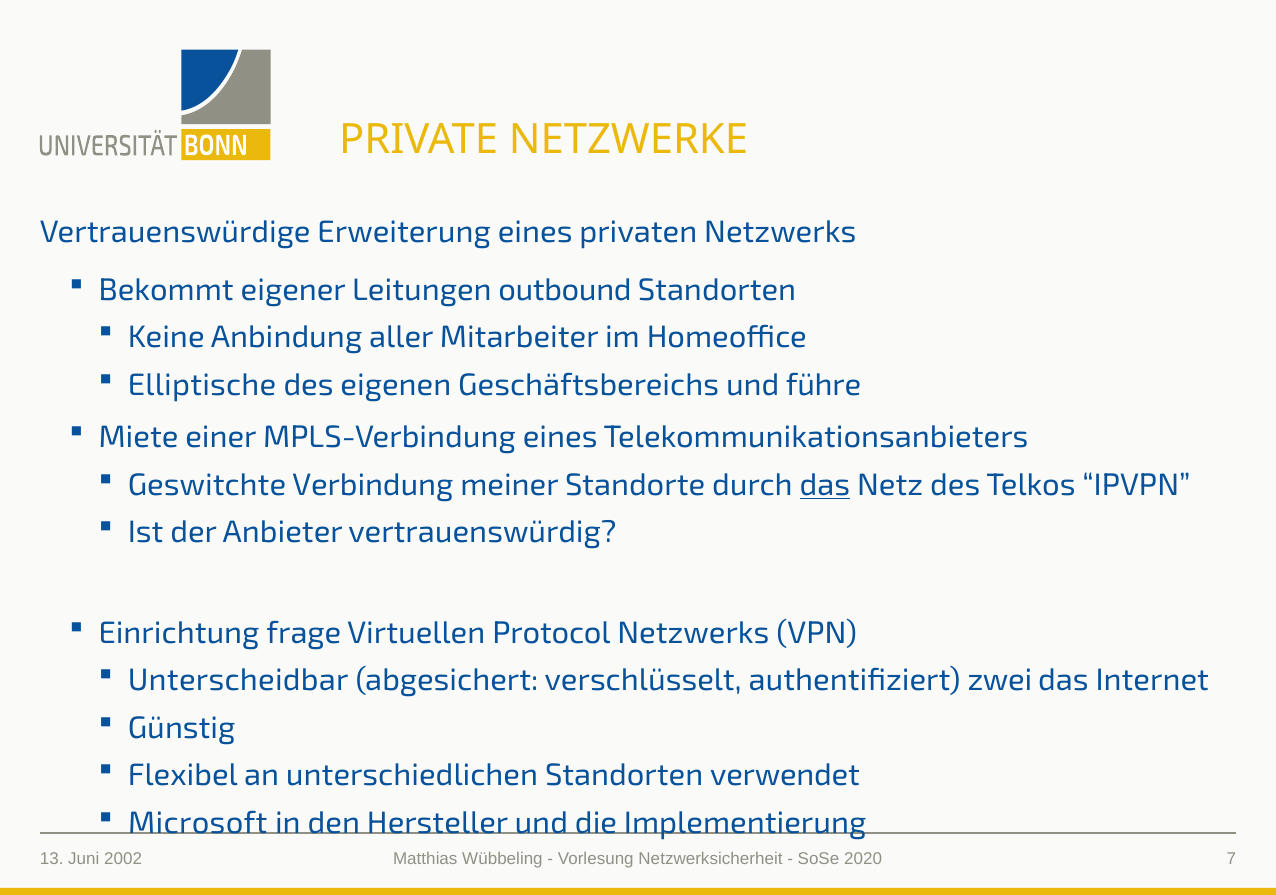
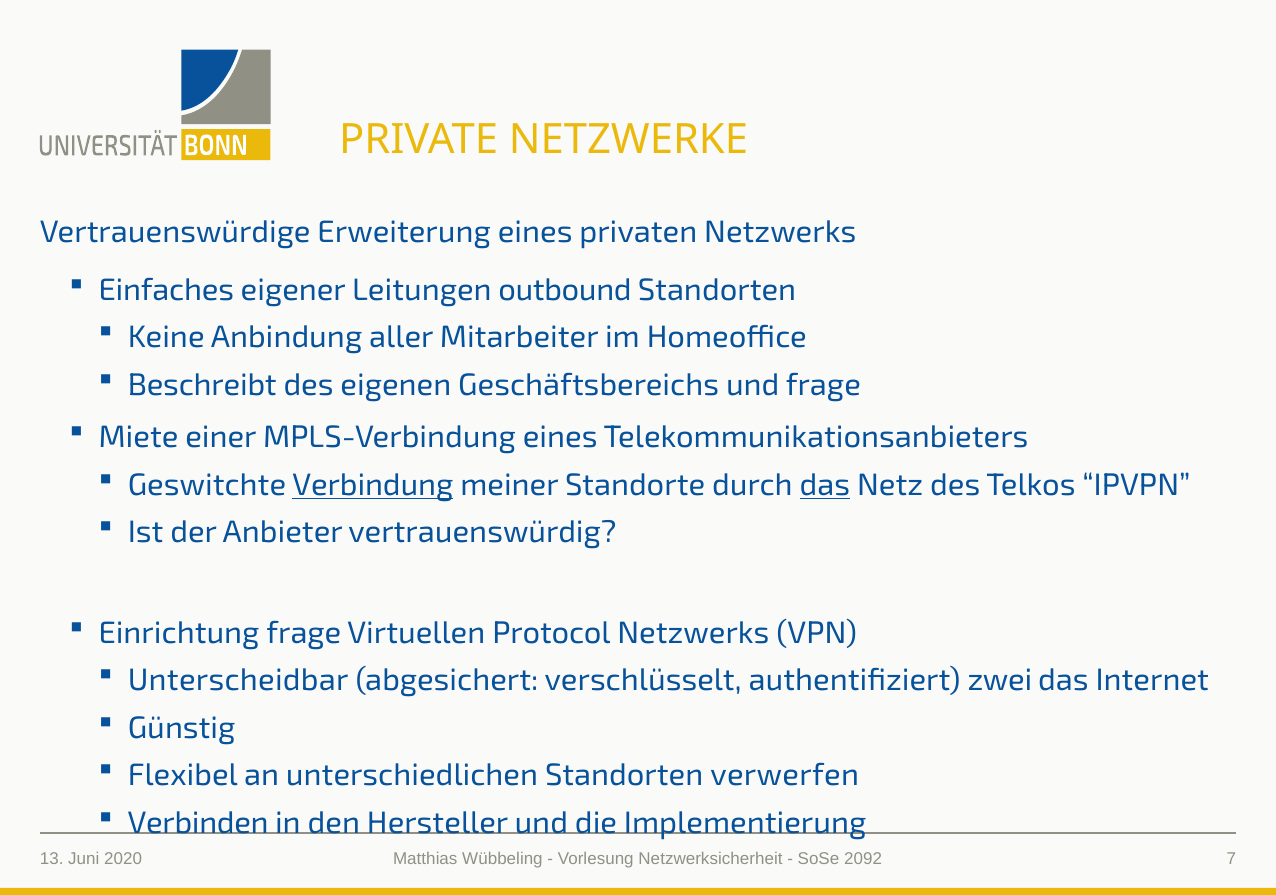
Bekommt: Bekommt -> Einfaches (166, 290)
Elliptische: Elliptische -> Beschreibt (202, 385)
und führe: führe -> frage (823, 385)
Verbindung underline: none -> present (373, 485)
verwendet: verwendet -> verwerfen (785, 775)
Microsoft: Microsoft -> Verbinden (198, 823)
2002: 2002 -> 2020 (123, 859)
2020: 2020 -> 2092 (863, 859)
